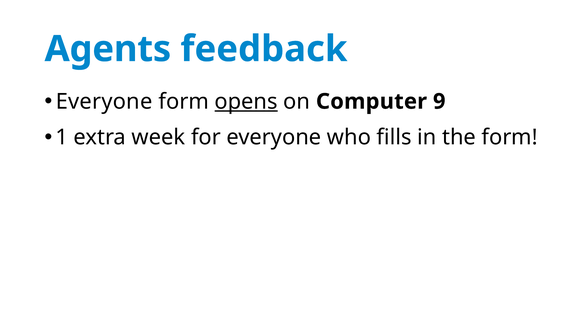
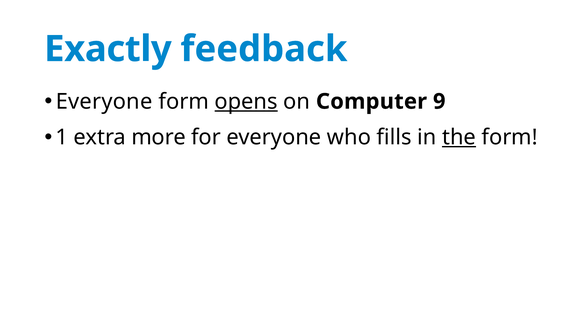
Agents: Agents -> Exactly (108, 49)
week: week -> more (159, 137)
the underline: none -> present (459, 137)
